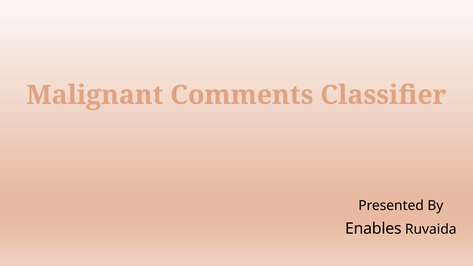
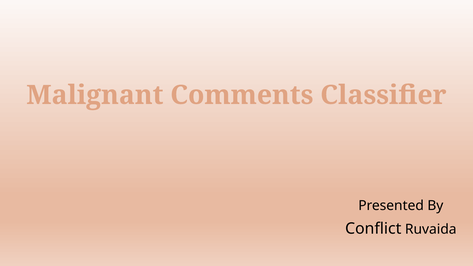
Enables: Enables -> Conflict (373, 229)
